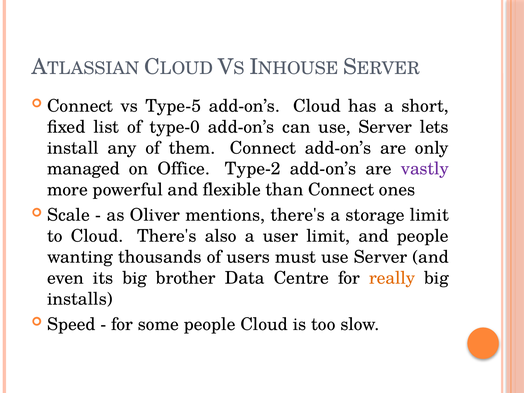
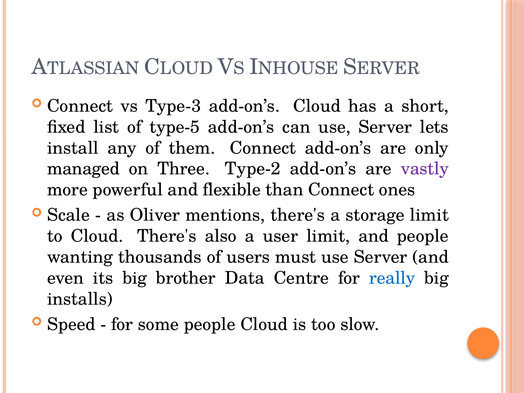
Type-5: Type-5 -> Type-3 (173, 106)
type-0: type-0 -> type-5 (175, 127)
Office: Office -> Three (184, 169)
really colour: orange -> blue (392, 278)
